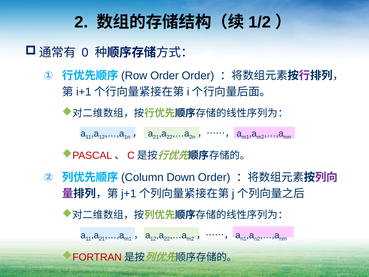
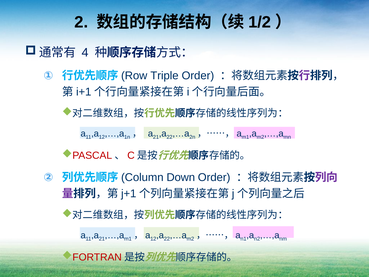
0: 0 -> 4 (85, 53)
Order: Order -> Triple (164, 76)
